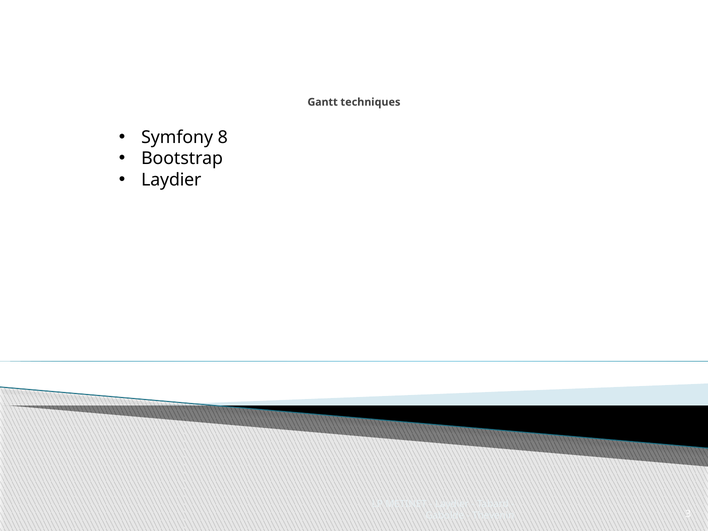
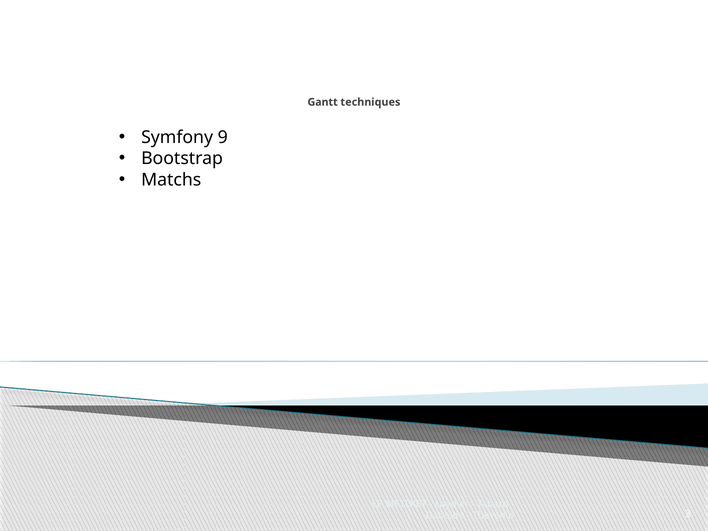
8: 8 -> 9 (223, 137)
Laydier: Laydier -> Matchs (171, 180)
